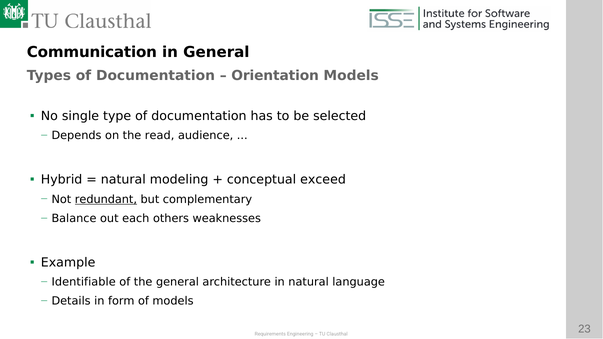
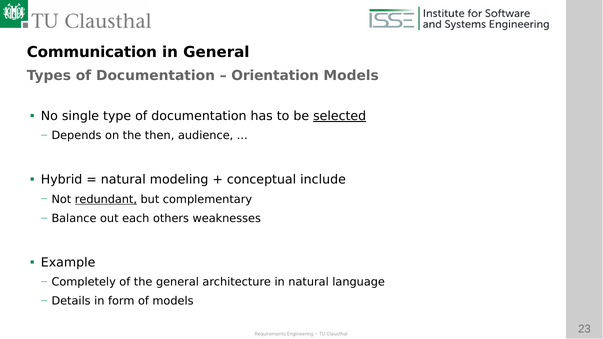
selected underline: none -> present (340, 116)
read: read -> then (160, 136)
exceed: exceed -> include (323, 180)
Identifiable: Identifiable -> Completely (84, 282)
